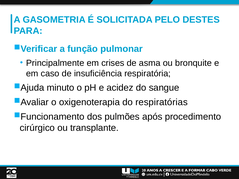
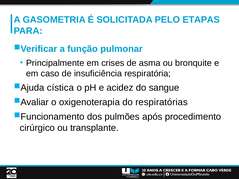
DESTES: DESTES -> ETAPAS (201, 20)
minuto: minuto -> cística (60, 88)
